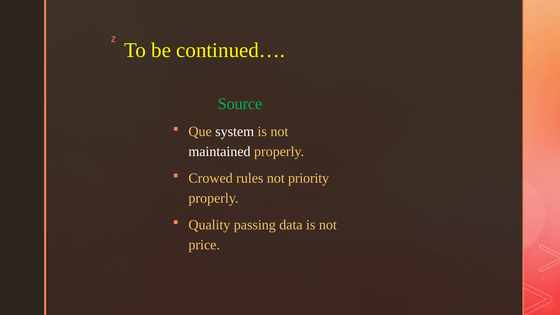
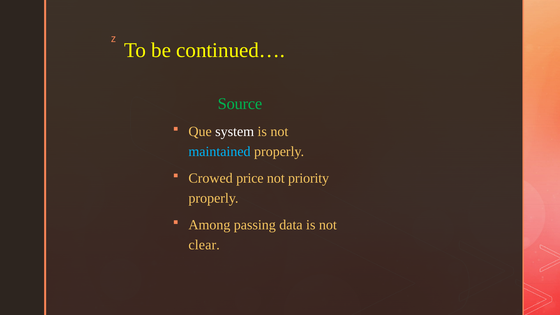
maintained colour: white -> light blue (220, 152)
rules: rules -> price (250, 178)
Quality: Quality -> Among (209, 225)
price: price -> clear (204, 245)
